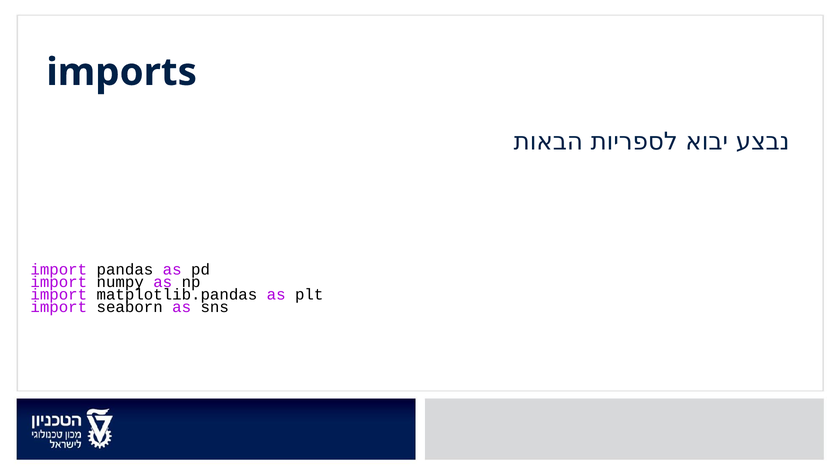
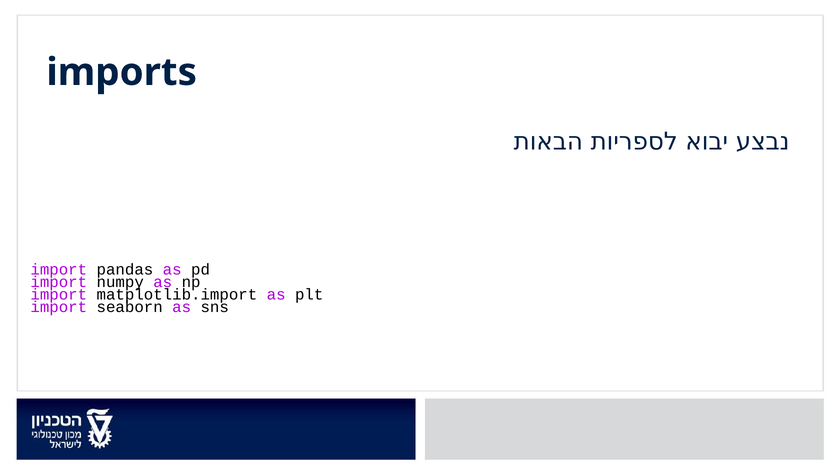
matplotlib.pandas: matplotlib.pandas -> matplotlib.import (177, 295)
